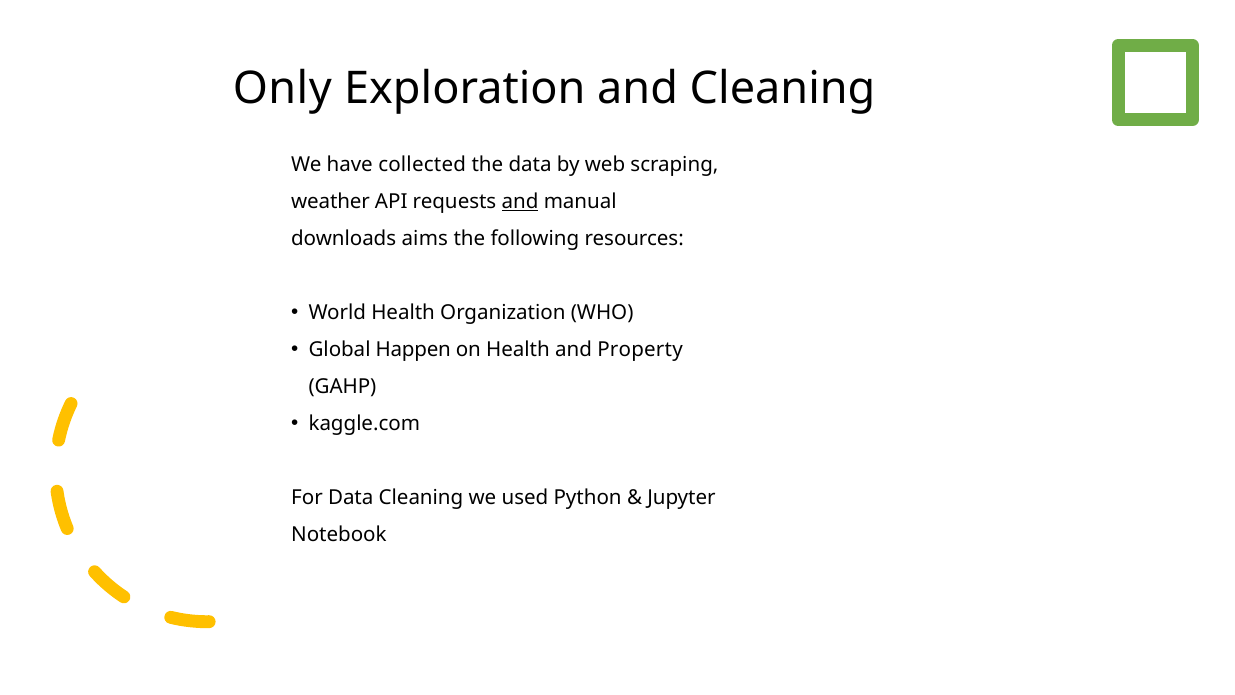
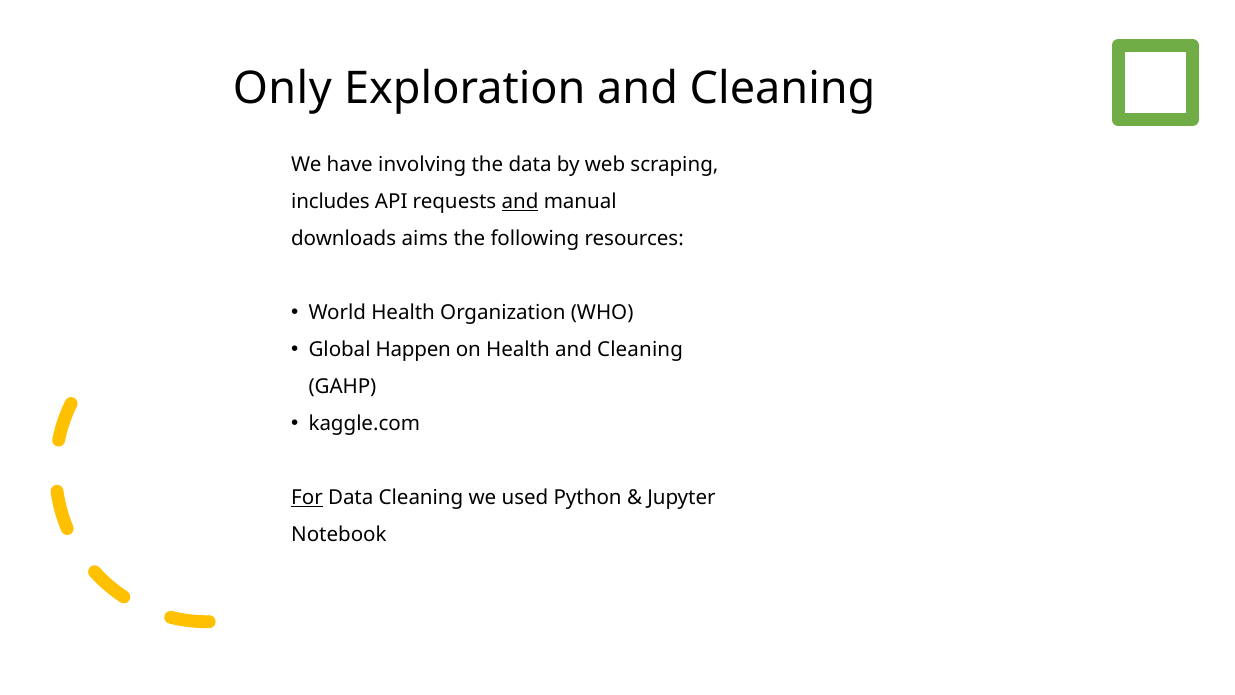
collected: collected -> involving (422, 165)
weather: weather -> includes (331, 202)
Health and Property: Property -> Cleaning (640, 350)
For underline: none -> present (307, 498)
